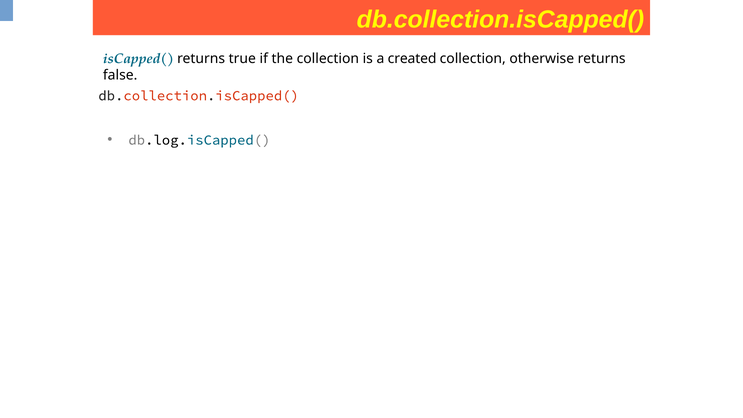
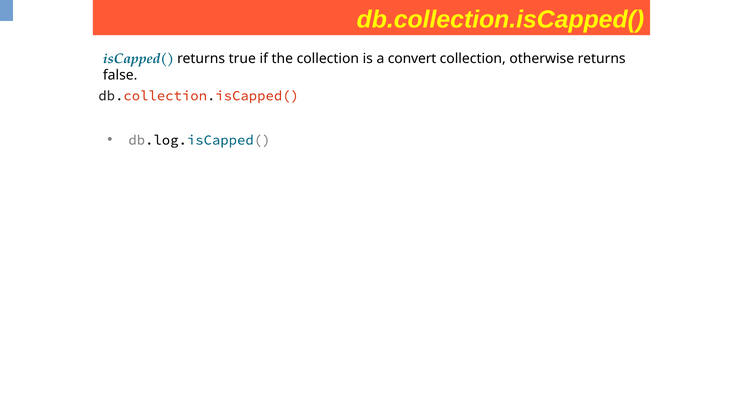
created: created -> convert (412, 58)
